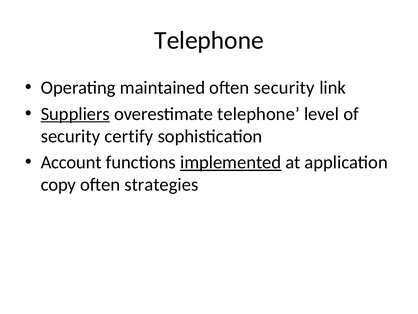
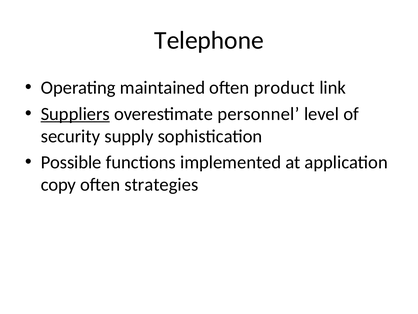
often security: security -> product (284, 88)
overestimate telephone: telephone -> personnel (258, 114)
certify: certify -> supply (129, 136)
Account: Account -> Possible (71, 162)
implemented underline: present -> none (231, 162)
